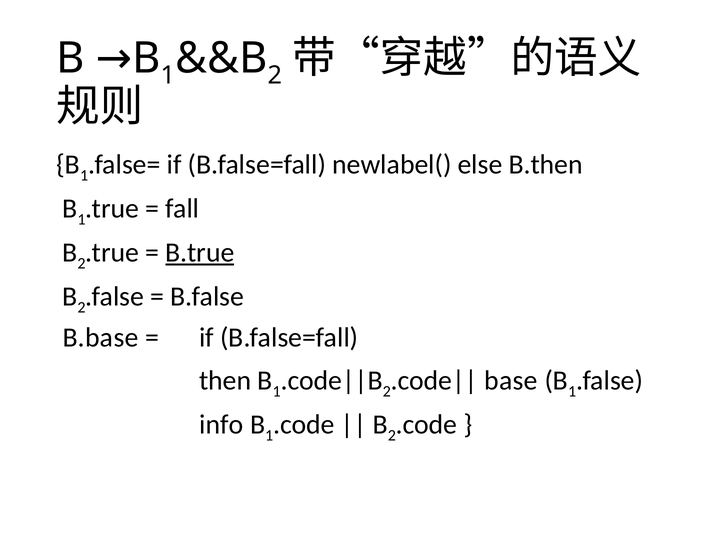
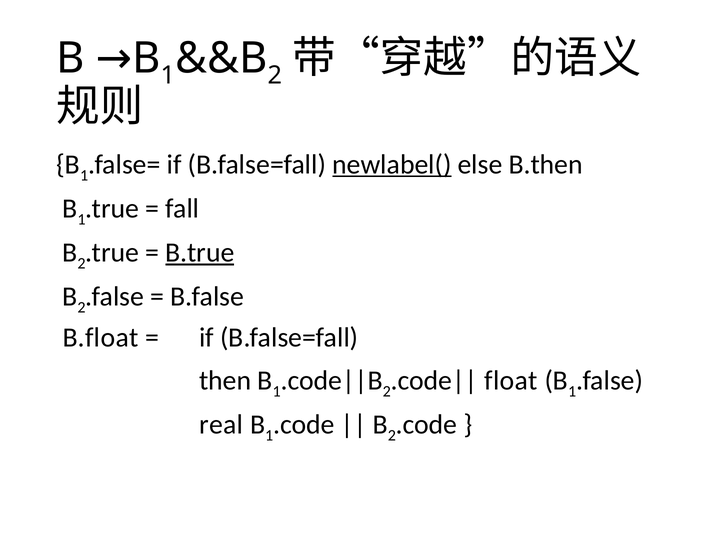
newlabel( underline: none -> present (392, 164)
B.base: B.base -> B.float (101, 337)
base: base -> float (511, 380)
info: info -> real (221, 424)
